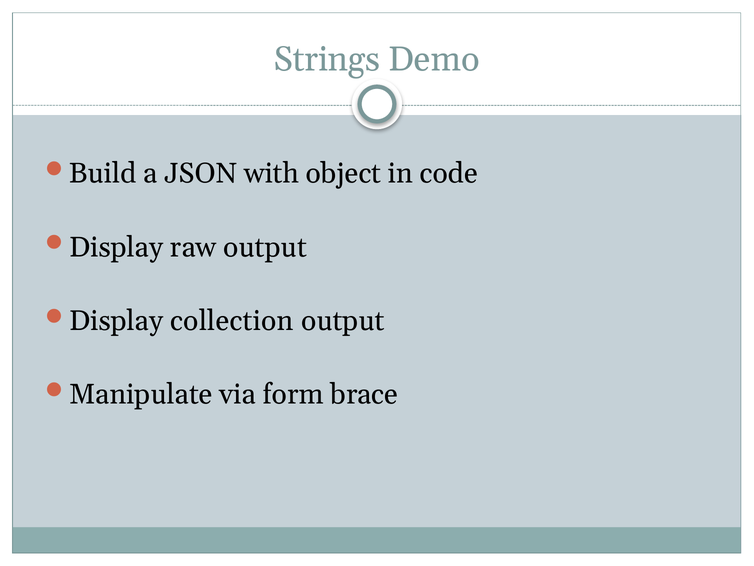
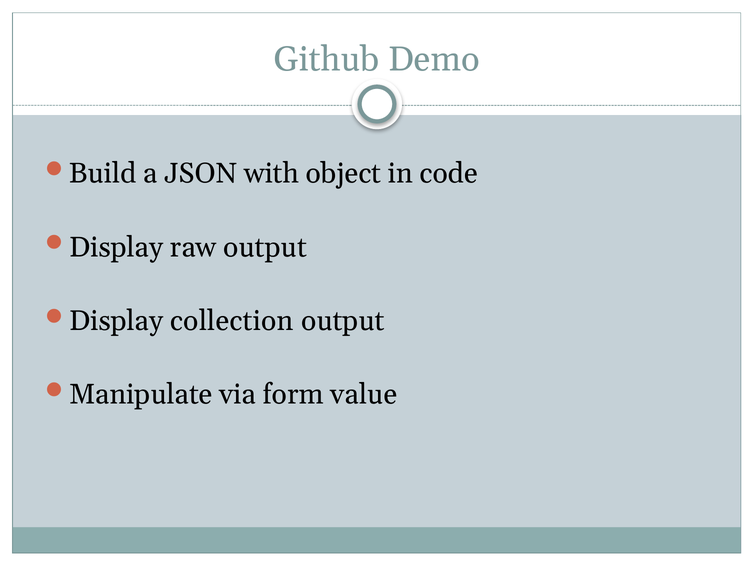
Strings: Strings -> Github (327, 59)
brace: brace -> value (364, 394)
